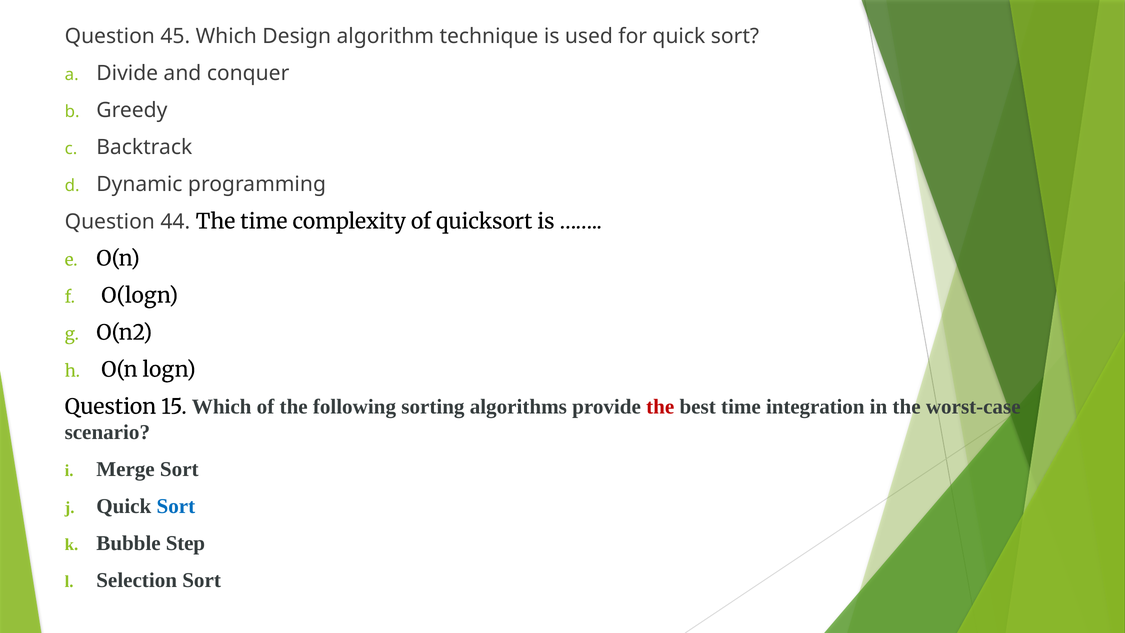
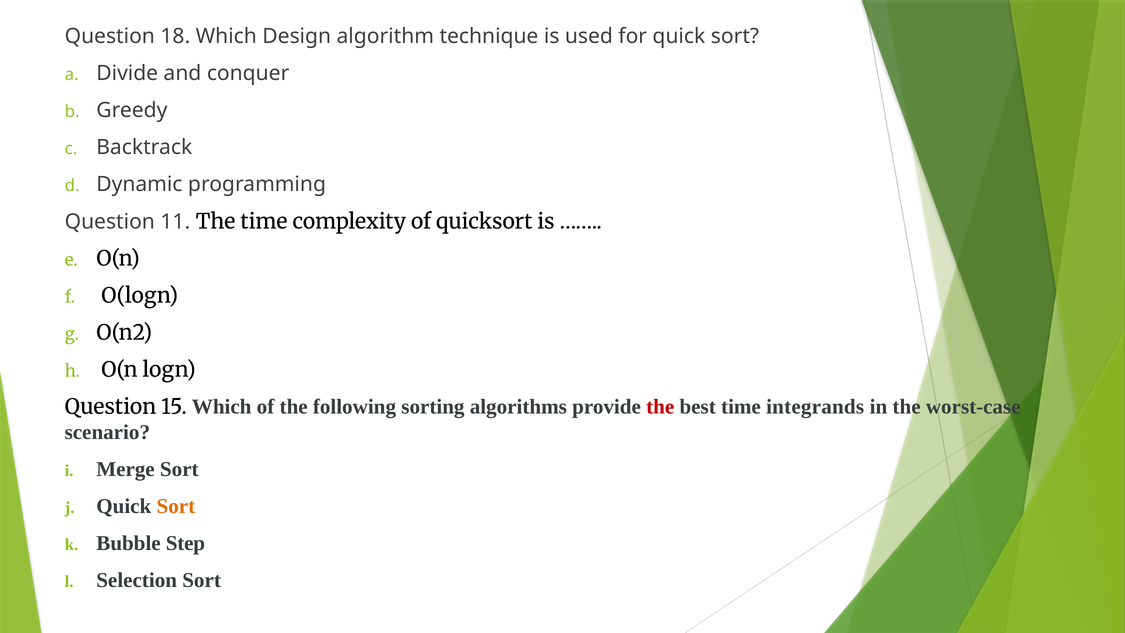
45: 45 -> 18 (175, 36)
44: 44 -> 11 (175, 222)
integration: integration -> integrands (815, 407)
Sort colour: blue -> orange (176, 506)
